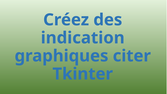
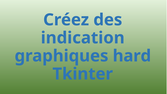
citer: citer -> hard (132, 56)
